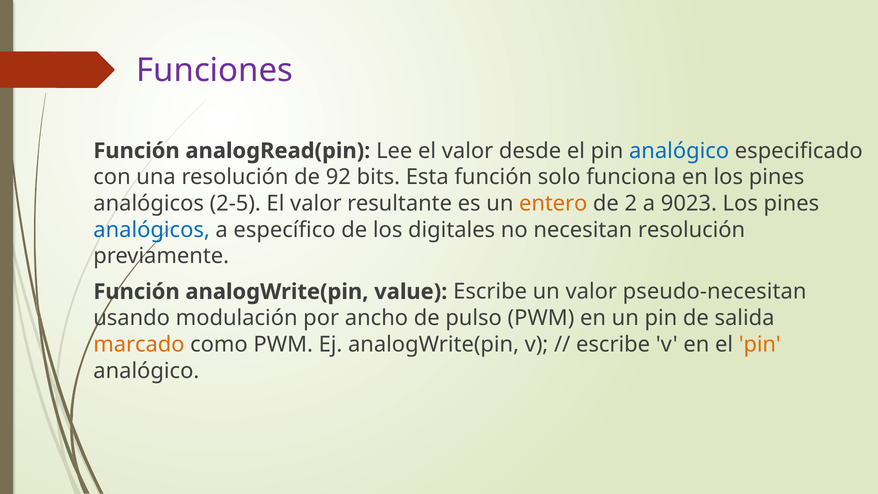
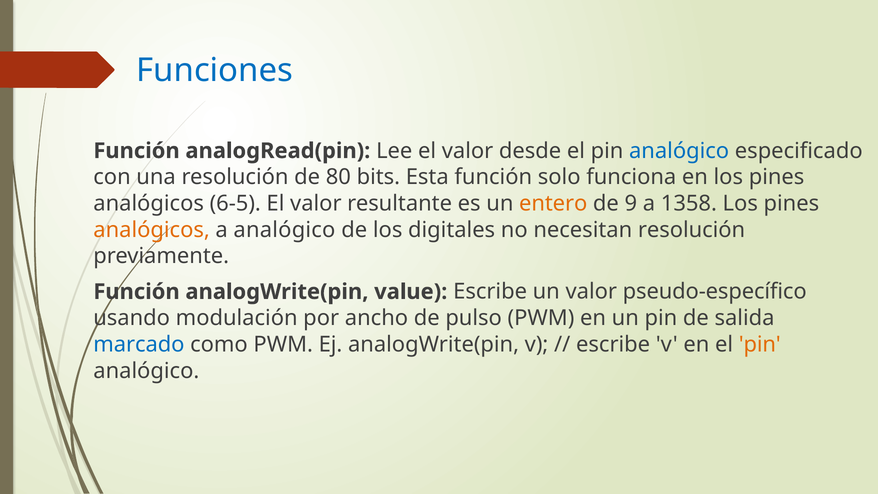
Funciones colour: purple -> blue (215, 70)
92: 92 -> 80 (338, 177)
2-5: 2-5 -> 6-5 (235, 203)
2: 2 -> 9 (631, 203)
9023: 9023 -> 1358 (689, 203)
analógicos colour: blue -> orange (152, 230)
a específico: específico -> analógico (284, 230)
pseudo-necesitan: pseudo-necesitan -> pseudo-específico (715, 292)
marcado colour: orange -> blue (139, 344)
